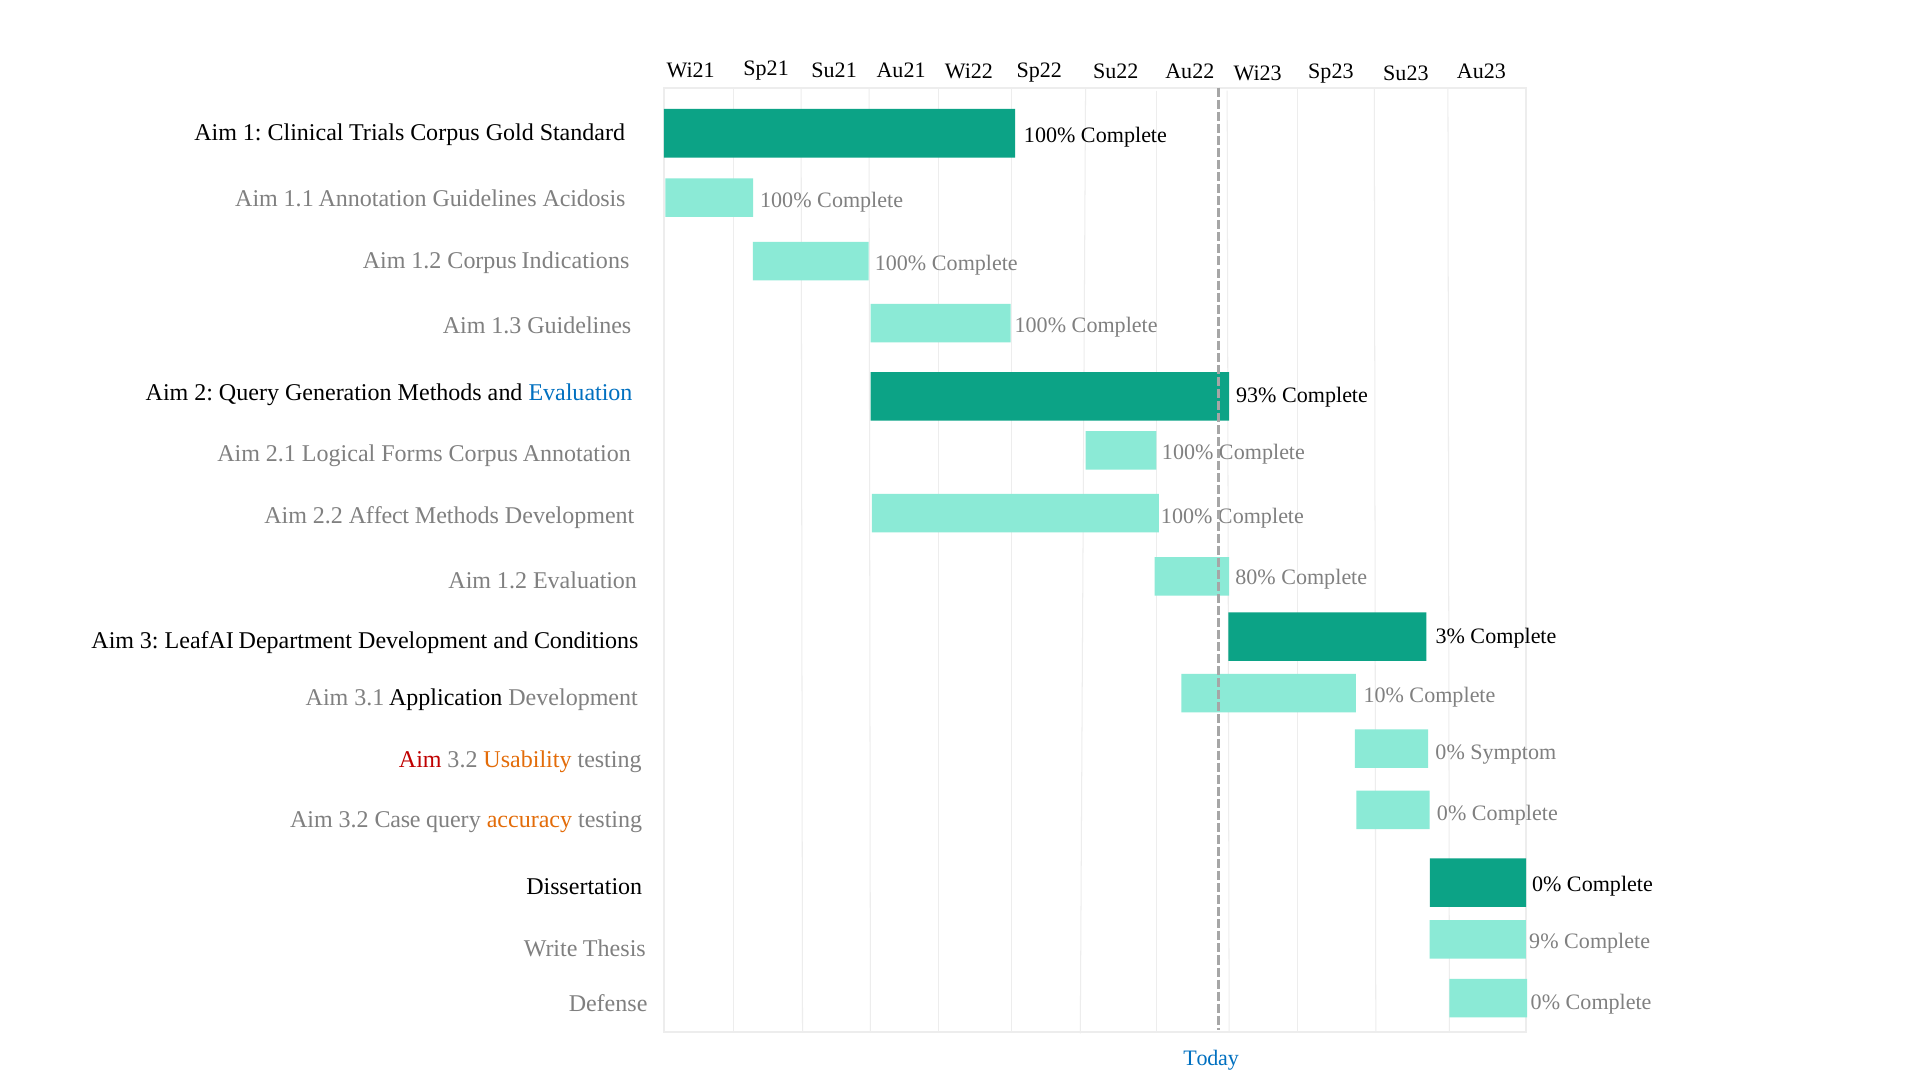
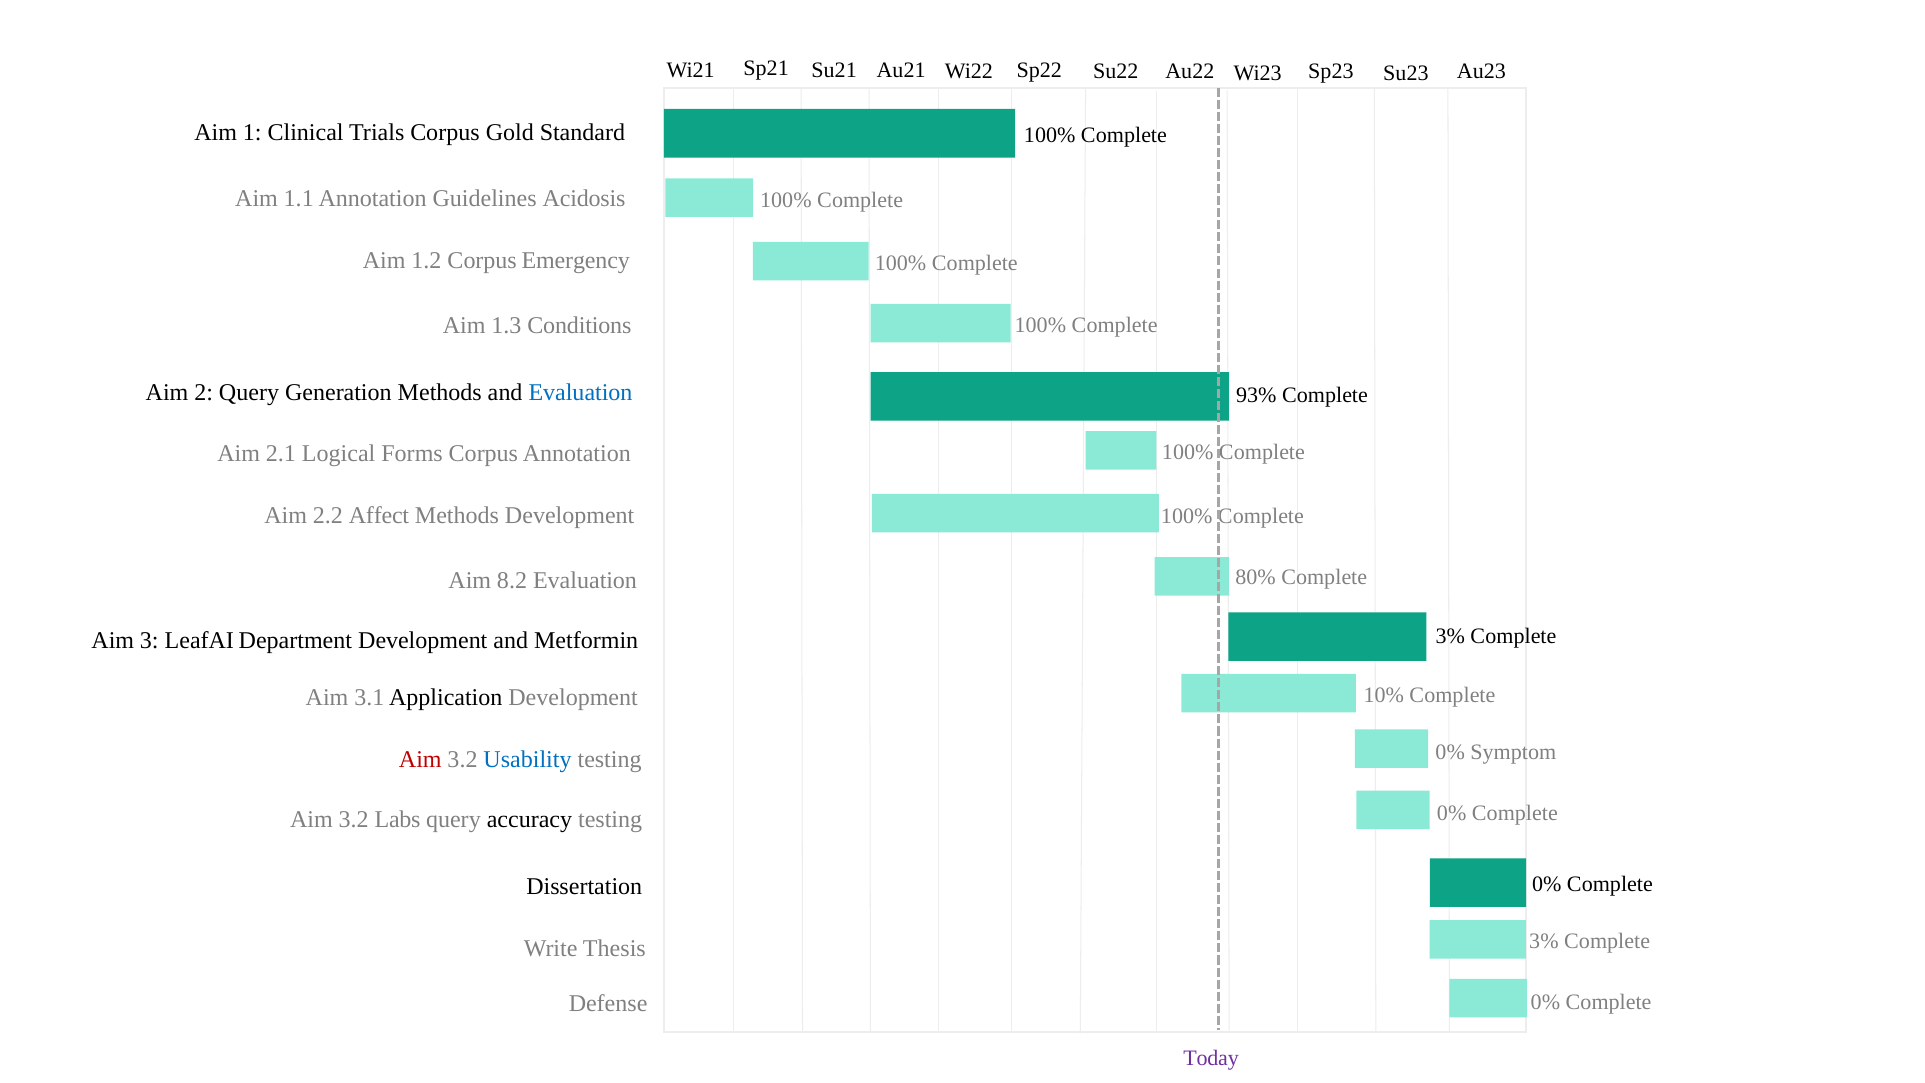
Indications: Indications -> Emergency (576, 261)
1.3 Guidelines: Guidelines -> Conditions (579, 326)
1.2: 1.2 -> 8.2 (512, 580)
Conditions: Conditions -> Metformin (586, 640)
Usability colour: orange -> blue (528, 759)
Case: Case -> Labs (398, 820)
accuracy colour: orange -> black (529, 820)
9%: 9% -> 3% (1544, 941)
Today colour: blue -> purple (1211, 1058)
